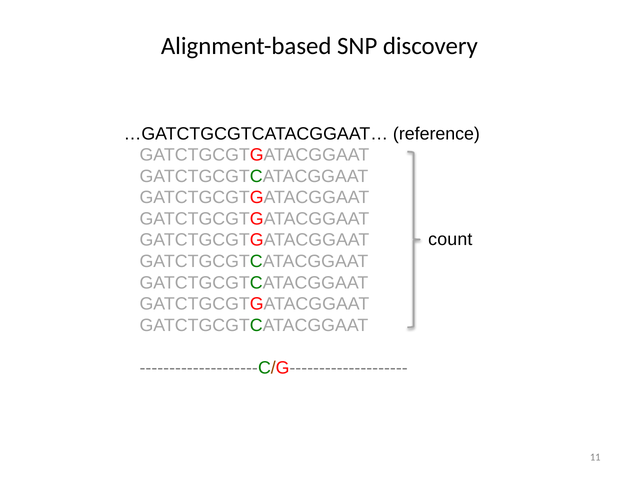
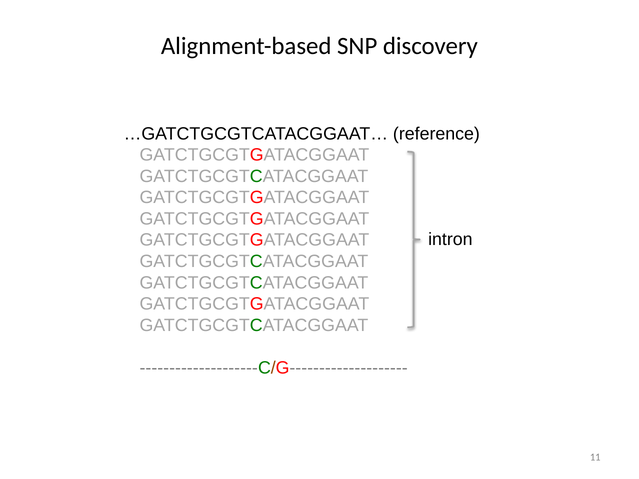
count: count -> intron (450, 240)
